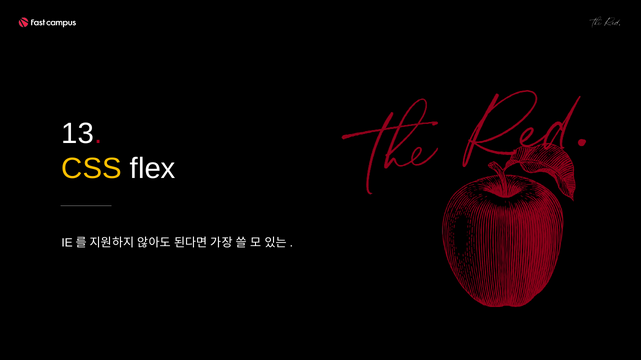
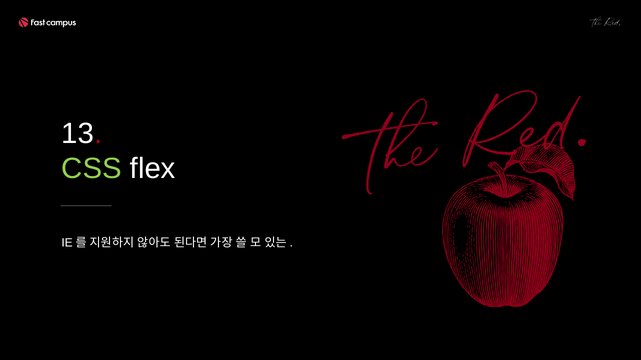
CSS colour: yellow -> light green (92, 169)
